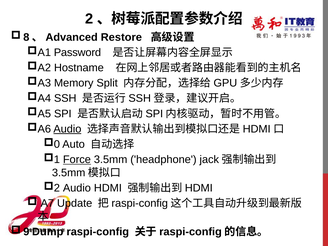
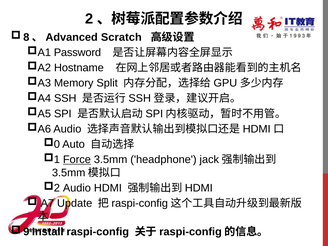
Restore: Restore -> Scratch (121, 37)
Audio underline: present -> none (67, 129)
Dump: Dump -> Install (48, 232)
